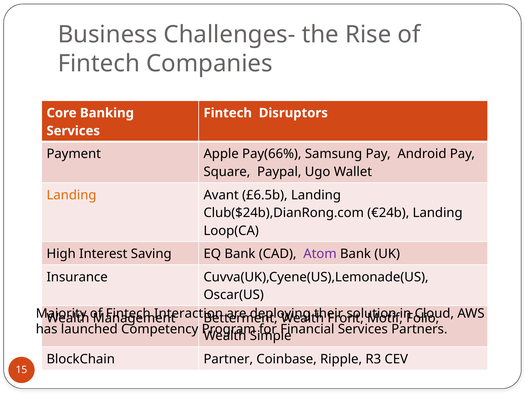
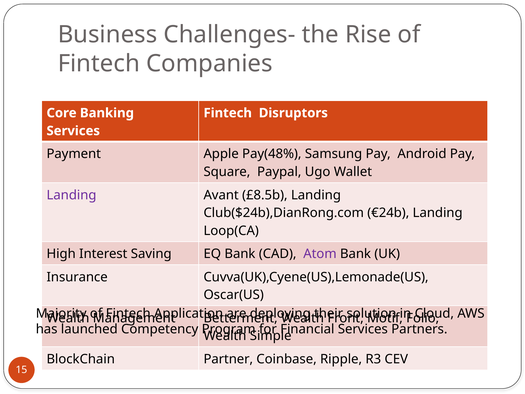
Pay(66%: Pay(66% -> Pay(48% (272, 154)
Landing colour: orange -> purple (71, 195)
£6.5b: £6.5b -> £8.5b (265, 195)
Interaction: Interaction -> Application (189, 313)
